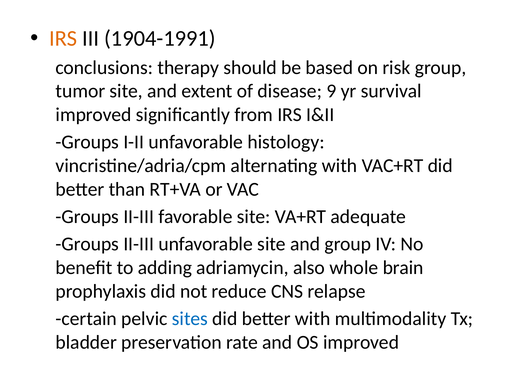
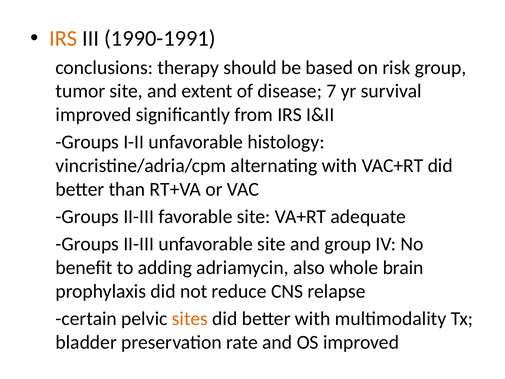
1904-1991: 1904-1991 -> 1990-1991 (160, 39)
9: 9 -> 7 (331, 91)
sites colour: blue -> orange (190, 318)
